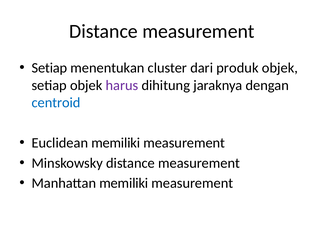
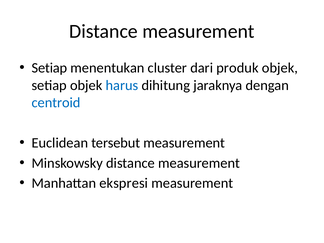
harus colour: purple -> blue (122, 85)
Euclidean memiliki: memiliki -> tersebut (116, 143)
Manhattan memiliki: memiliki -> ekspresi (124, 183)
